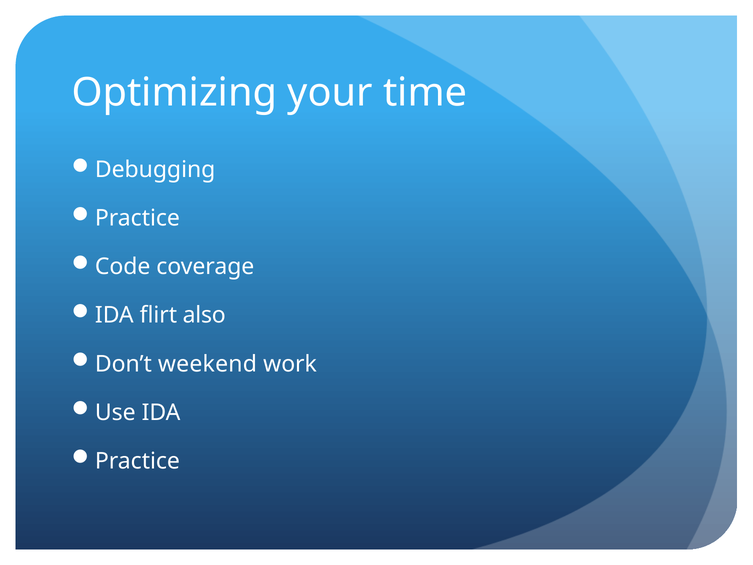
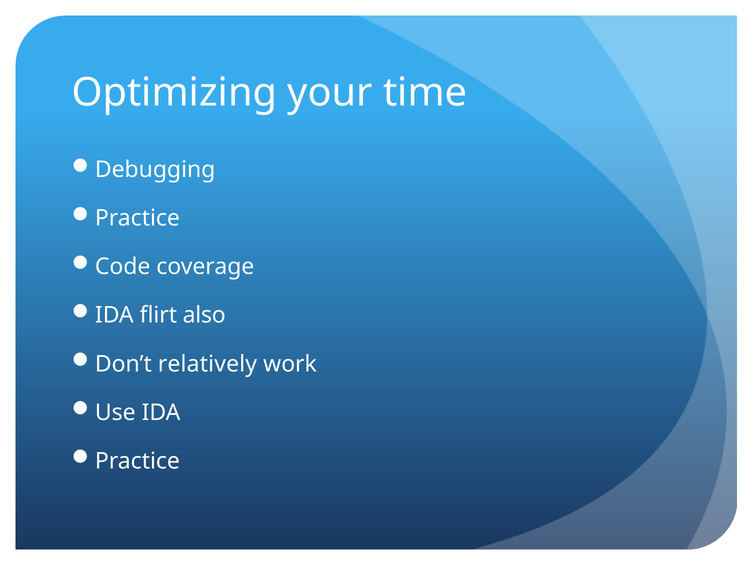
weekend: weekend -> relatively (207, 364)
